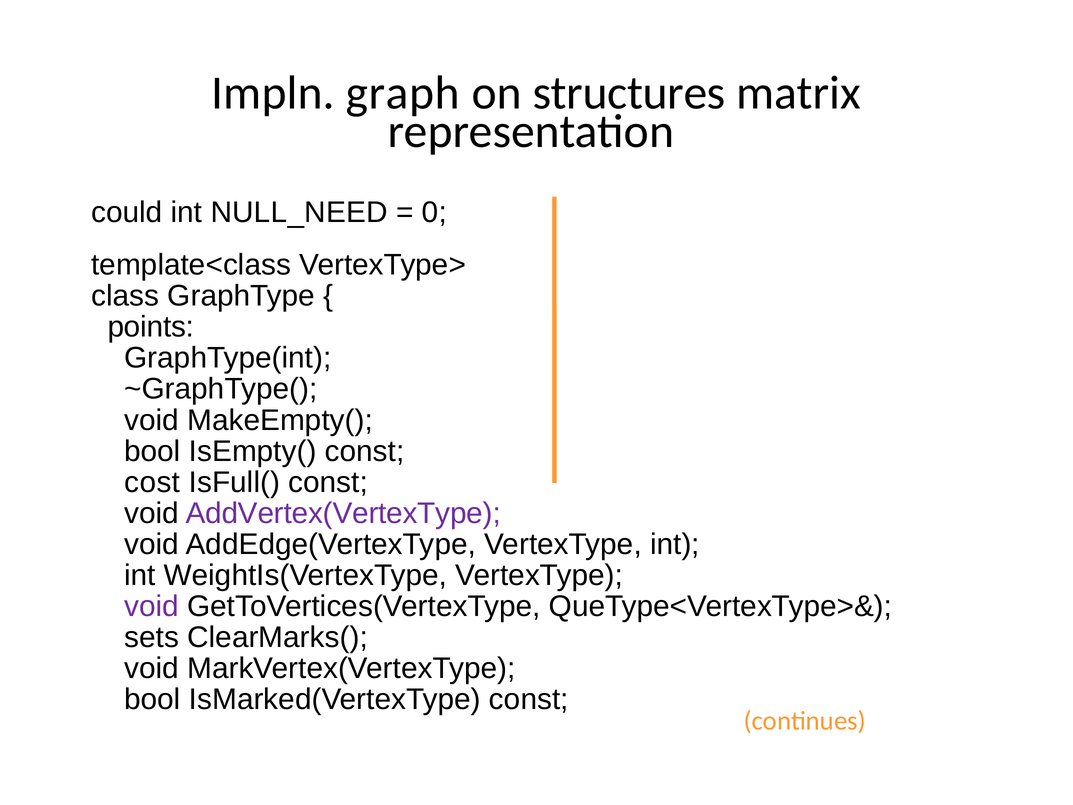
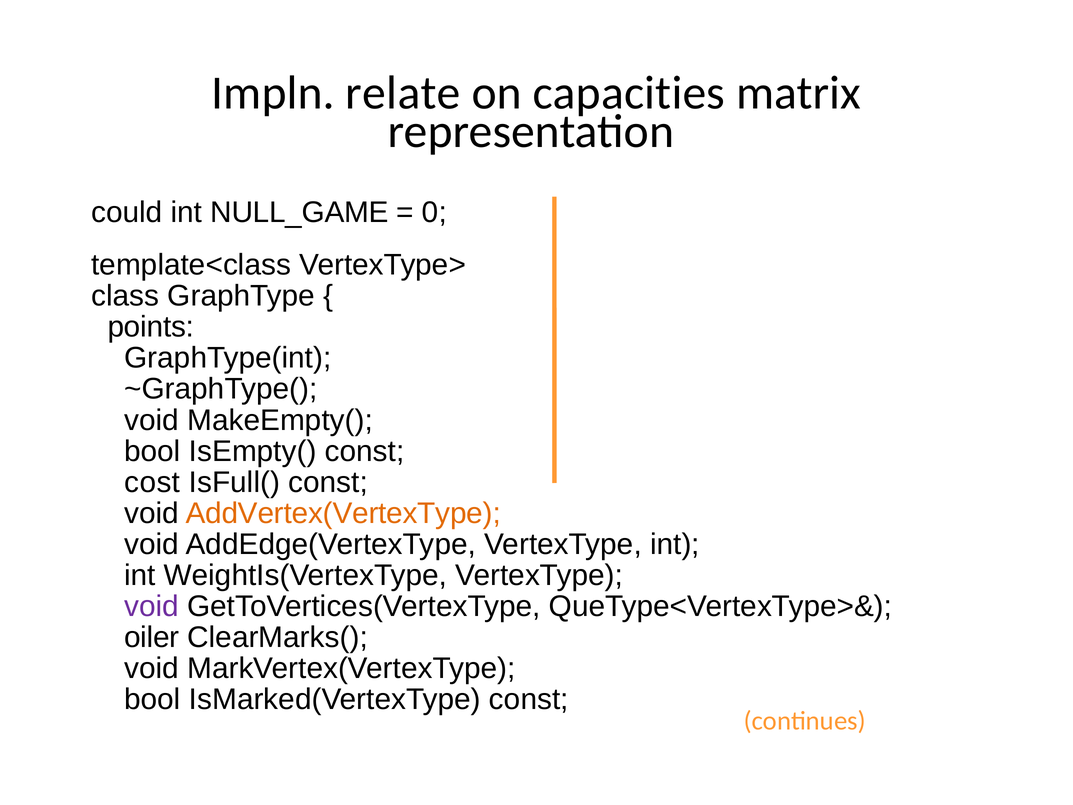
graph: graph -> relate (403, 93)
structures: structures -> capacities (629, 93)
NULL_NEED: NULL_NEED -> NULL_GAME (299, 212)
AddVertex(VertexType colour: purple -> orange (343, 513)
sets: sets -> oiler (152, 637)
